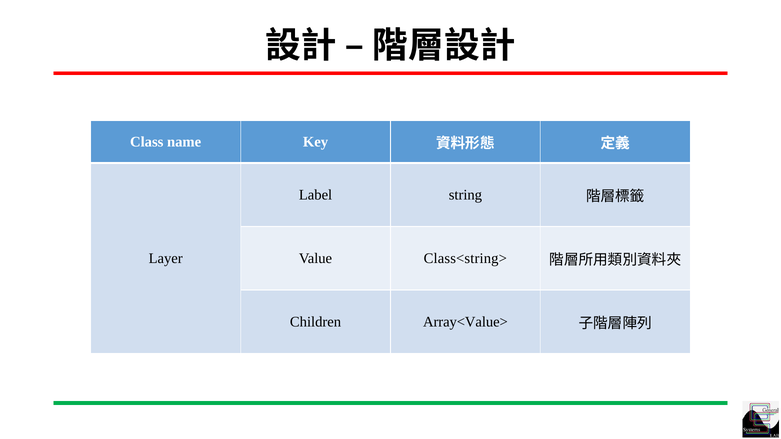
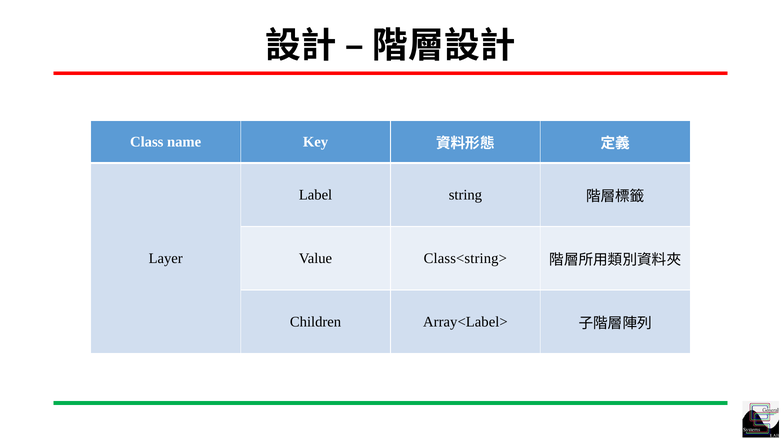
Array<Value>: Array<Value> -> Array<Label> (465, 322)
